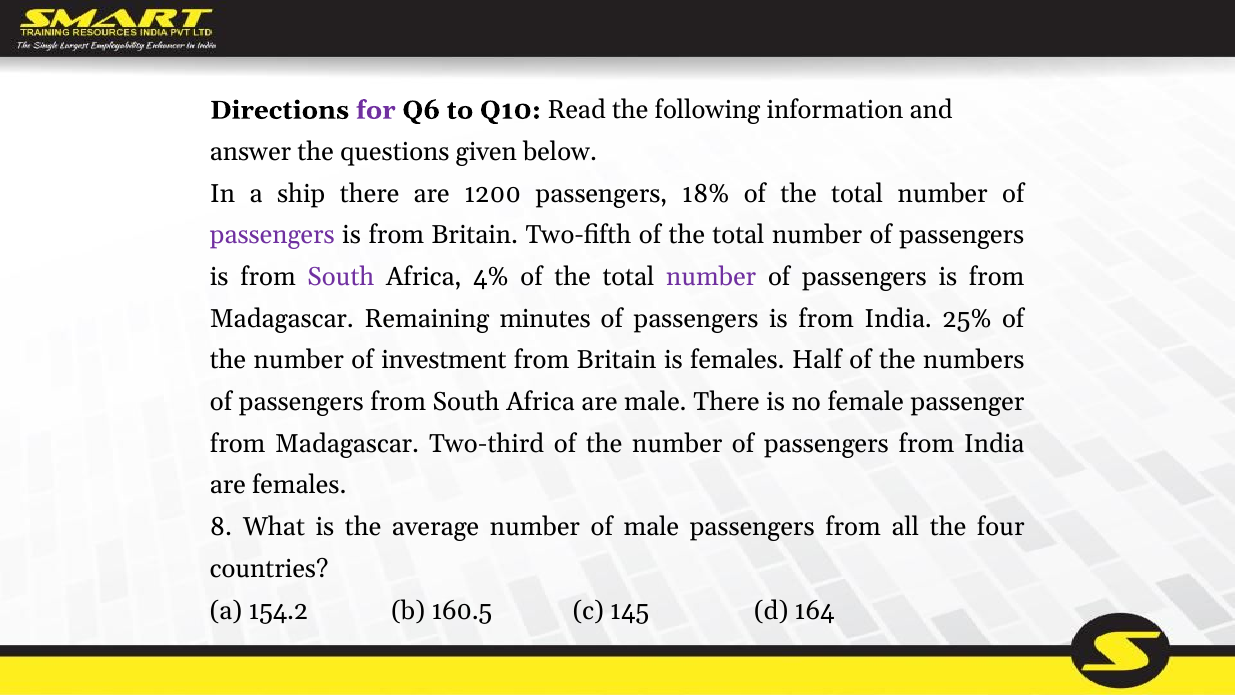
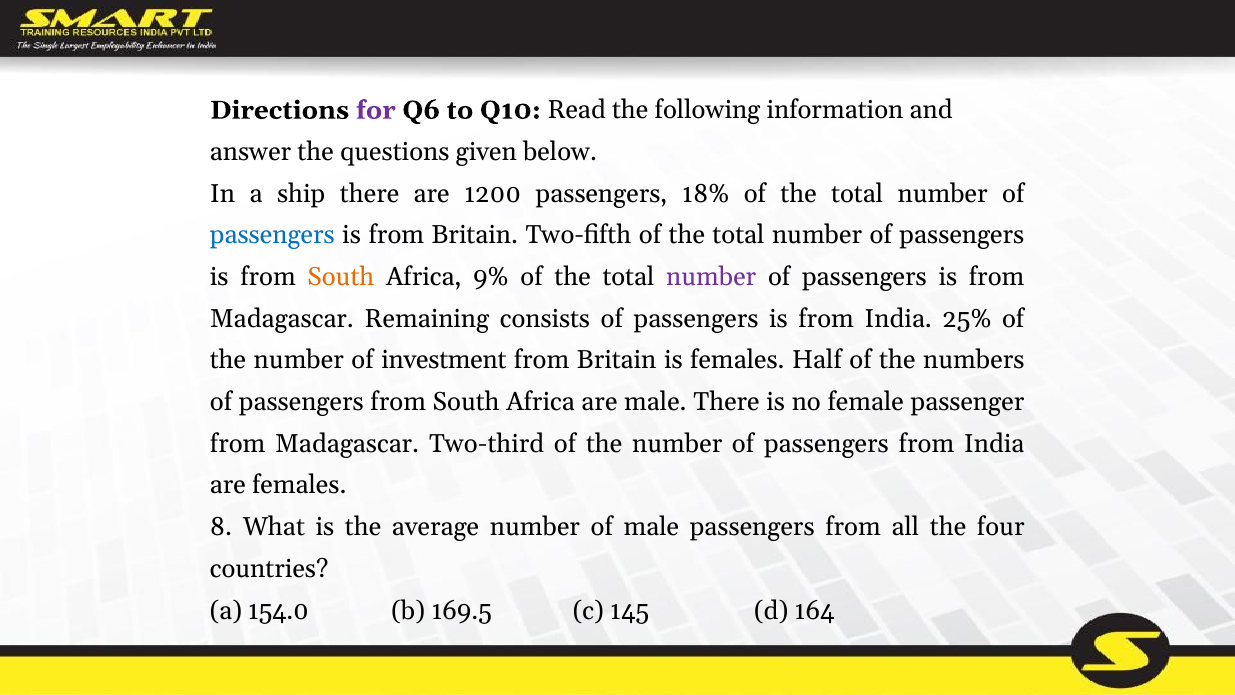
passengers colour: purple -> blue (272, 235)
South colour: purple -> orange (341, 277)
4%: 4% -> 9% (491, 277)
minutes: minutes -> consists (545, 319)
154.2: 154.2 -> 154.0 (278, 610)
160.5: 160.5 -> 169.5 (462, 610)
